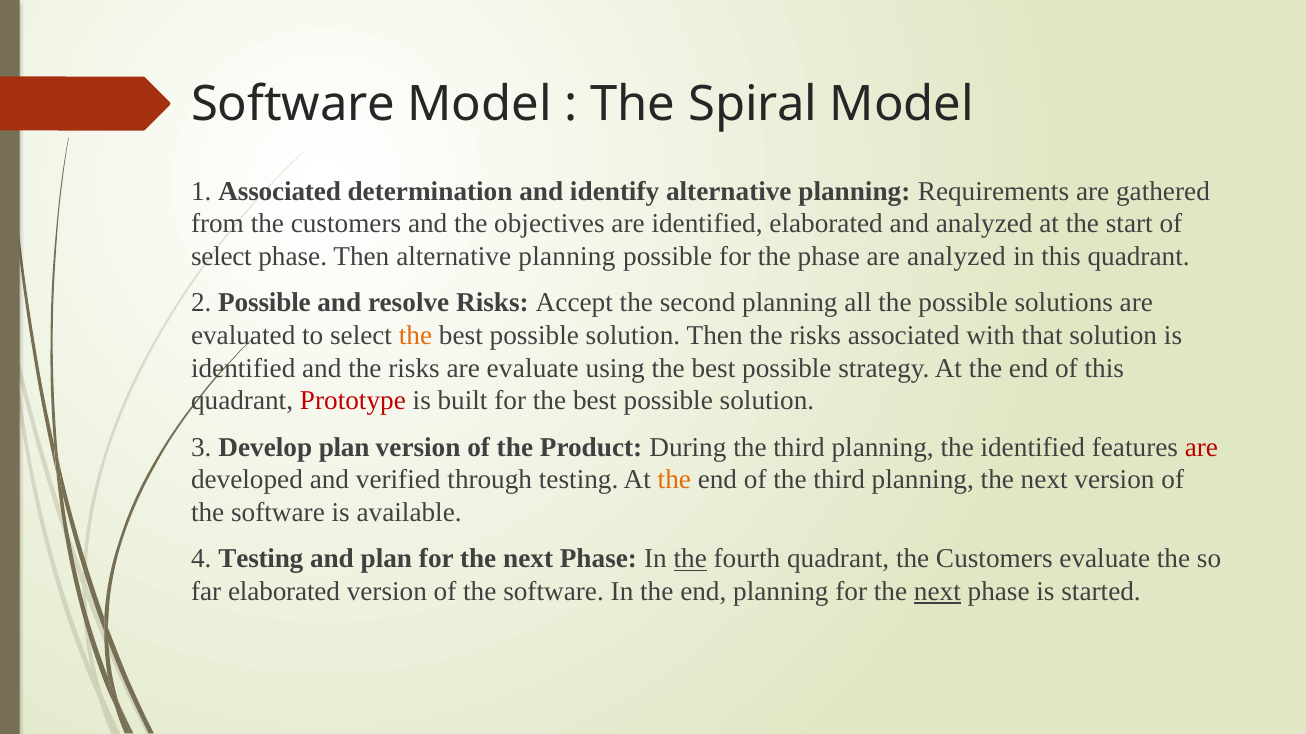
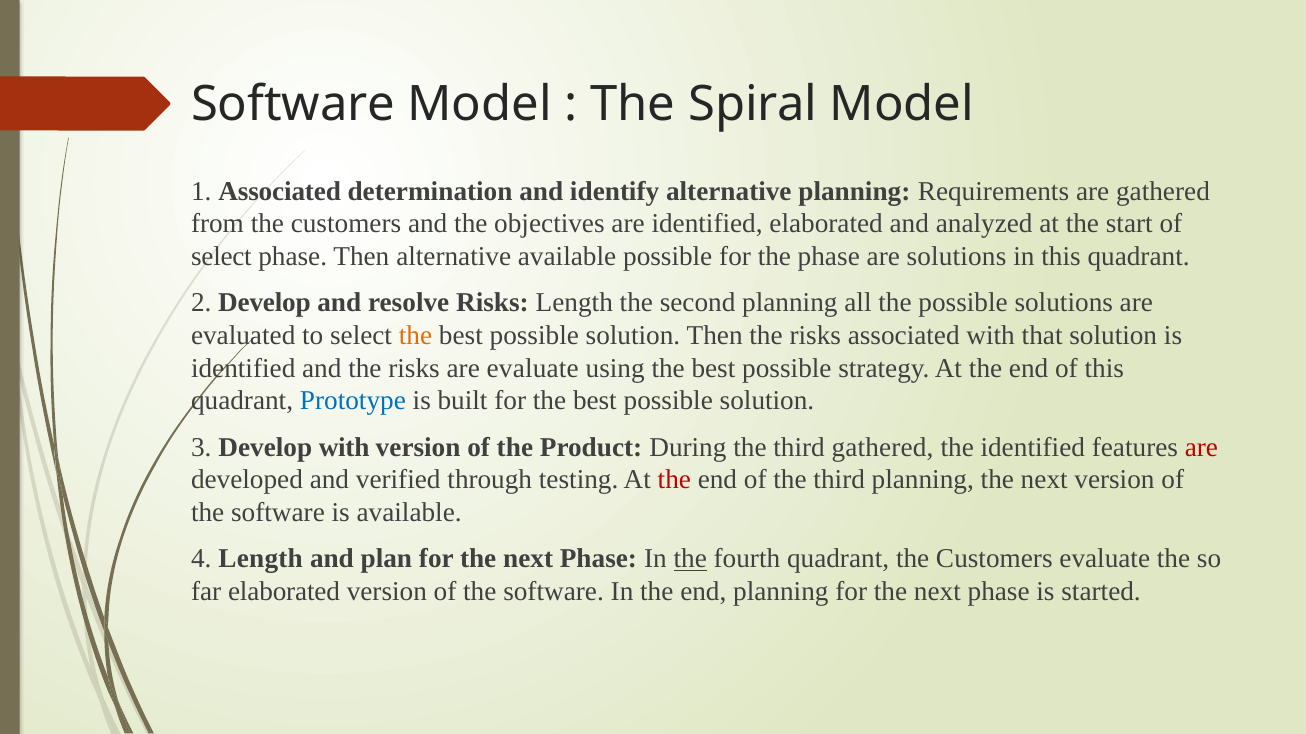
Then alternative planning: planning -> available (567, 257)
are analyzed: analyzed -> solutions (957, 257)
2 Possible: Possible -> Develop (264, 303)
Risks Accept: Accept -> Length (574, 303)
Prototype colour: red -> blue (353, 401)
Develop plan: plan -> with (344, 447)
During the third planning: planning -> gathered (883, 447)
the colour: orange -> red (674, 480)
4 Testing: Testing -> Length (261, 559)
next underline: present -> none (937, 592)
